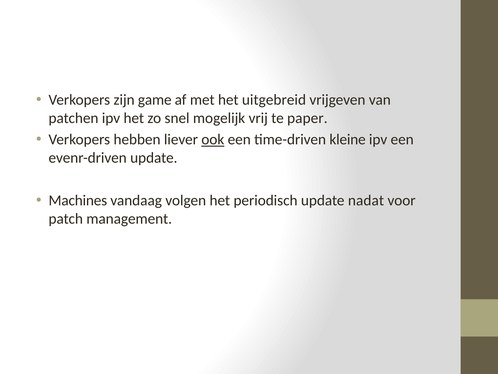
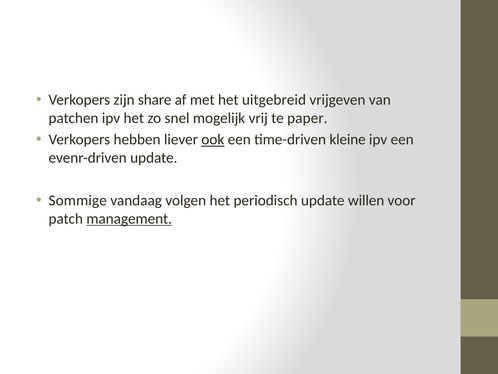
game: game -> share (155, 100)
Machines: Machines -> Sommige (78, 200)
nadat: nadat -> willen (366, 200)
management underline: none -> present (129, 218)
